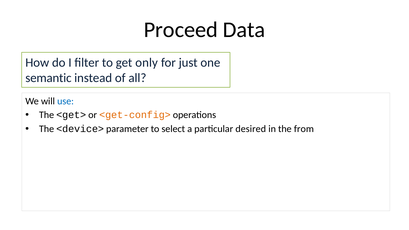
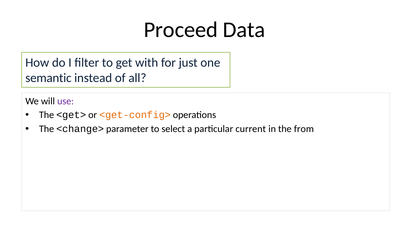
only: only -> with (147, 63)
use colour: blue -> purple (66, 101)
<device>: <device> -> <change> (80, 129)
desired: desired -> current (251, 129)
